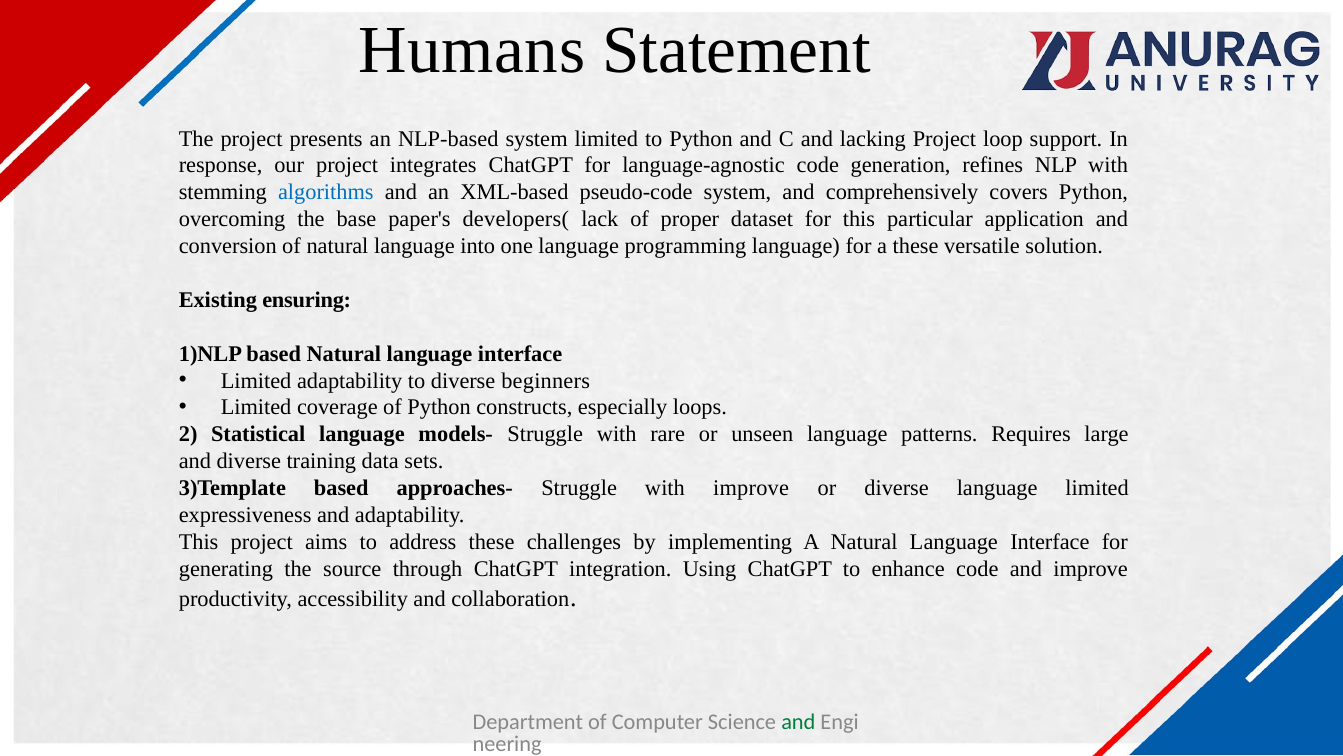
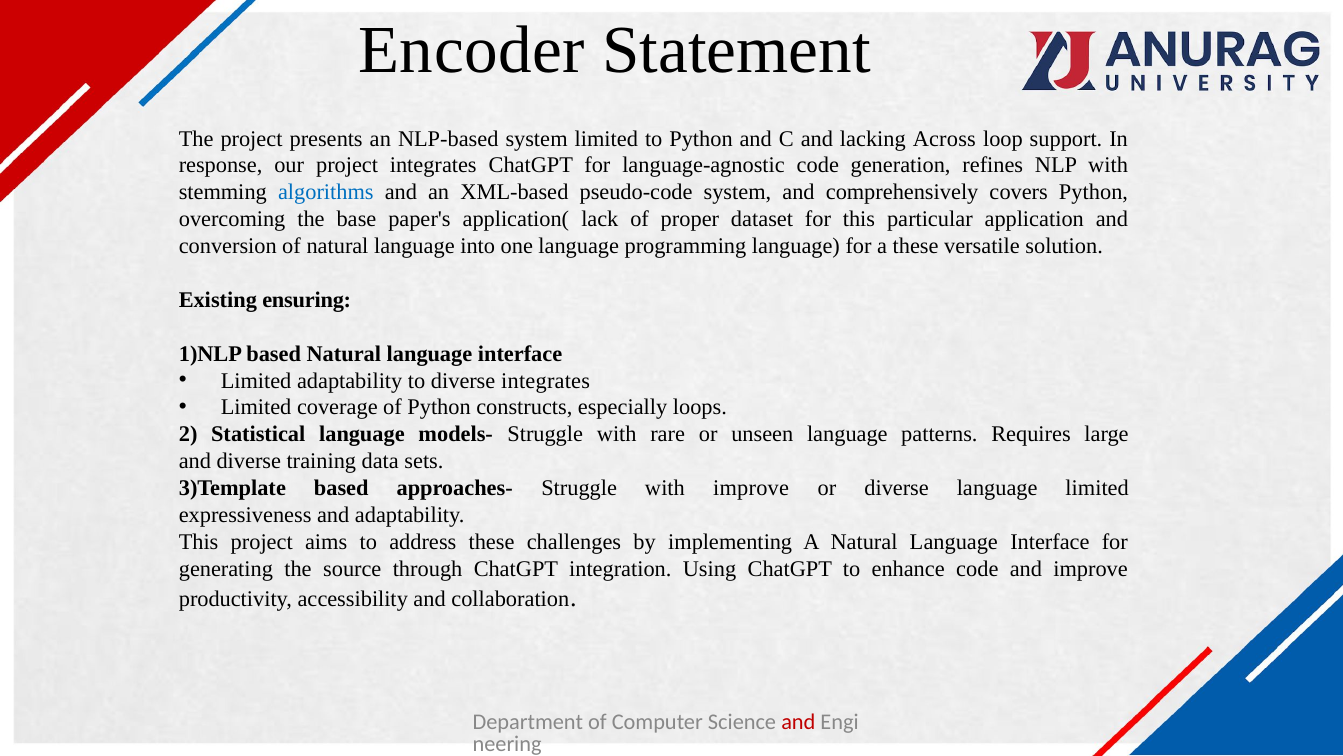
Humans: Humans -> Encoder (472, 51)
lacking Project: Project -> Across (944, 139)
developers(: developers( -> application( (516, 219)
diverse beginners: beginners -> integrates (546, 380)
and colour: green -> red (798, 722)
